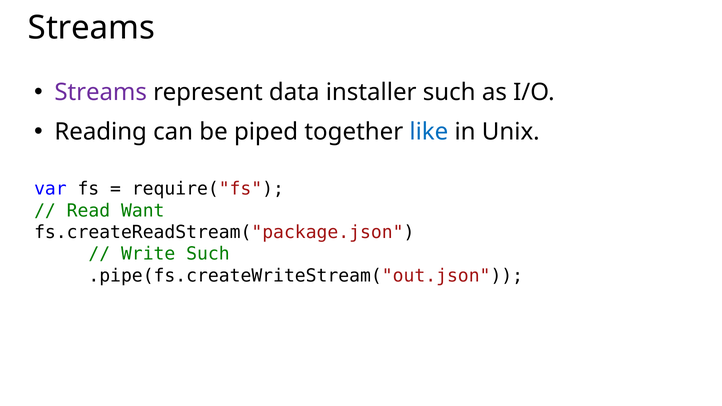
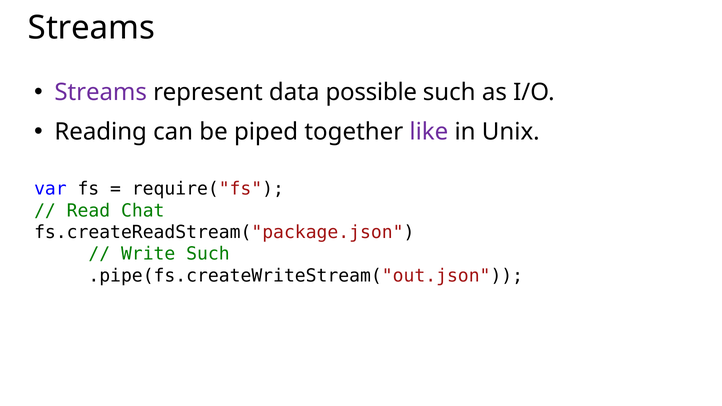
installer: installer -> possible (371, 93)
like colour: blue -> purple (429, 132)
Want: Want -> Chat (143, 211)
